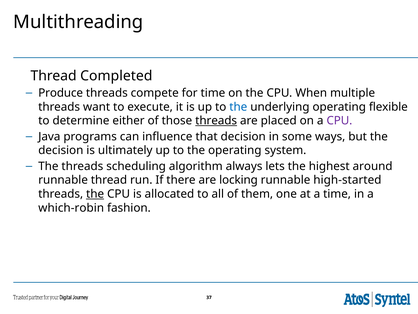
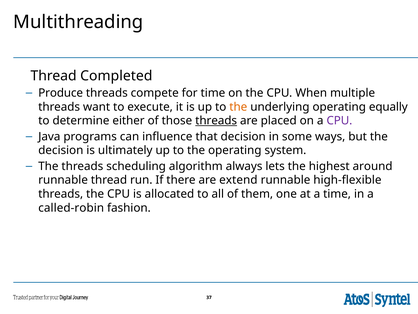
the colour: blue -> orange (238, 107)
flexible: flexible -> equally (388, 107)
locking: locking -> extend (238, 180)
high-started: high-started -> high-flexible (347, 180)
the underline: present -> none (95, 194)
which-robin: which-robin -> called-robin (71, 208)
